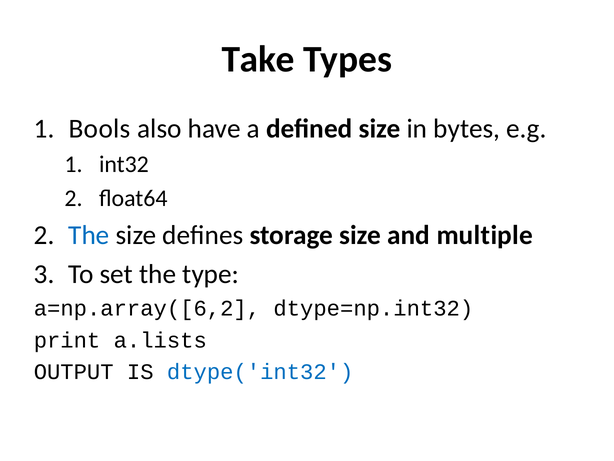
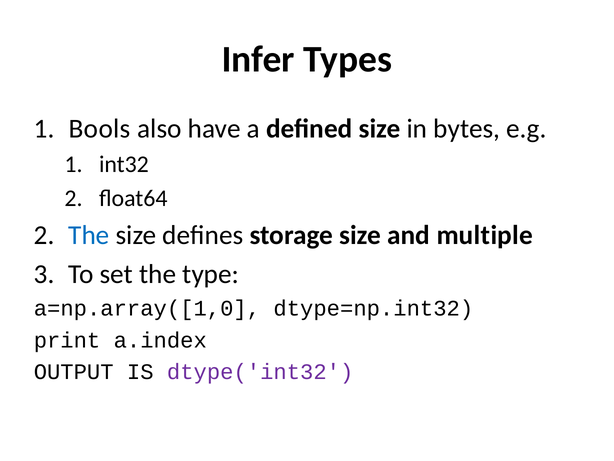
Take: Take -> Infer (258, 59)
a=np.array([6,2: a=np.array([6,2 -> a=np.array([1,0 (147, 308)
a.lists: a.lists -> a.index (160, 340)
dtype('int32 colour: blue -> purple (260, 372)
